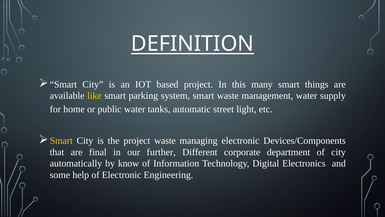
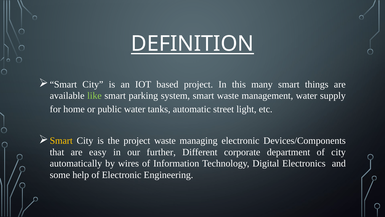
like colour: yellow -> light green (94, 96)
final: final -> easy (98, 152)
know: know -> wires (129, 163)
